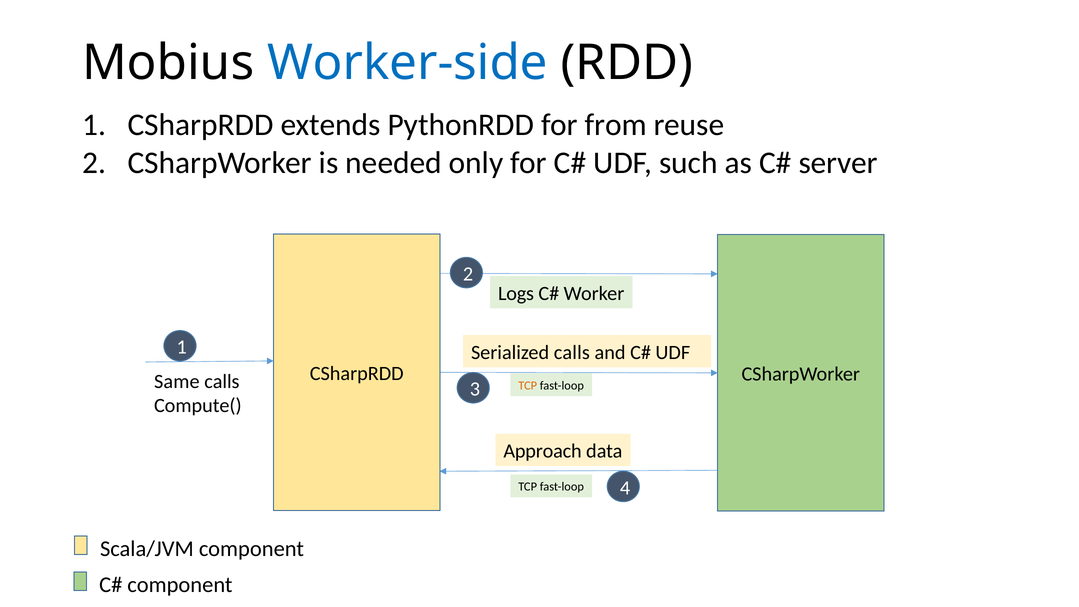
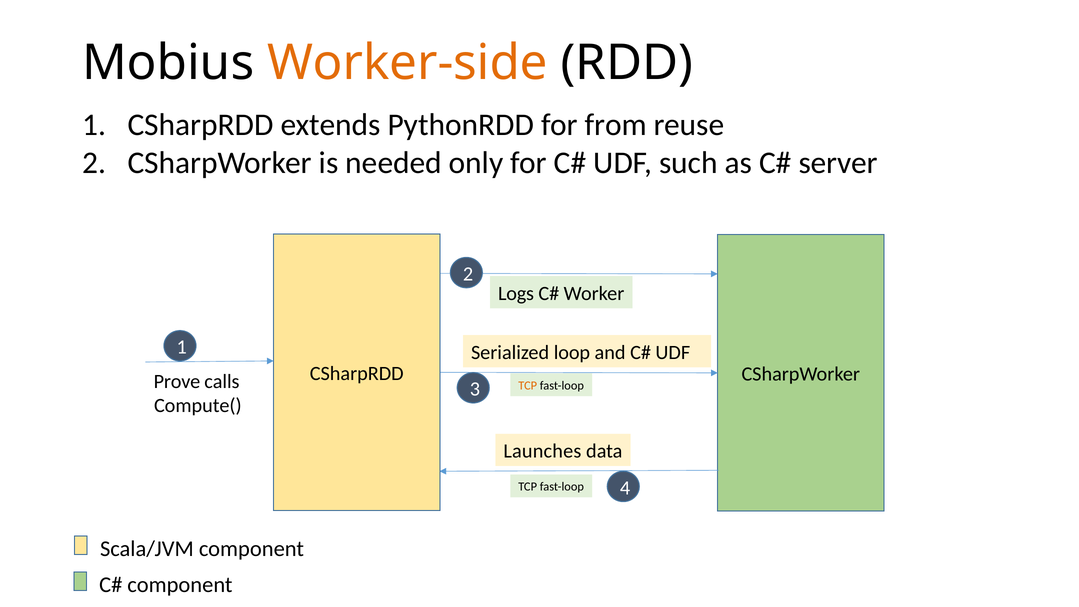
Worker-side colour: blue -> orange (407, 63)
Serialized calls: calls -> loop (572, 353)
Same: Same -> Prove (177, 381)
Approach: Approach -> Launches (542, 451)
